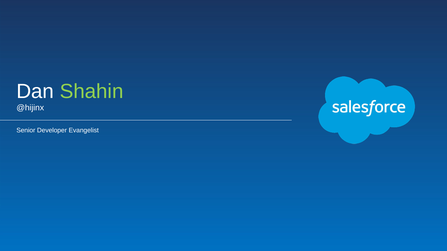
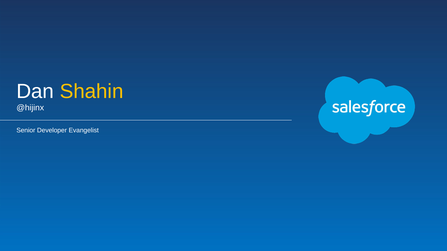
Shahin colour: light green -> yellow (92, 91)
